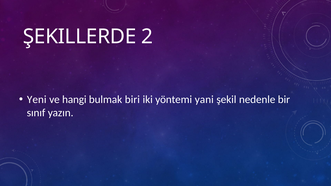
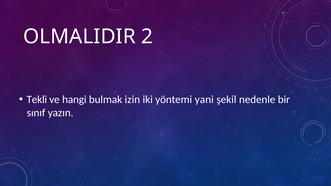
ŞEKILLERDE: ŞEKILLERDE -> OLMALIDIR (79, 36)
Yeni: Yeni -> Tekli (37, 100)
biri: biri -> izin (132, 100)
